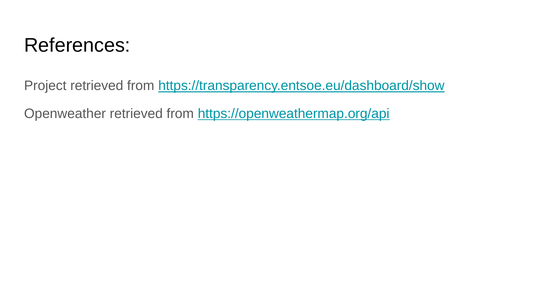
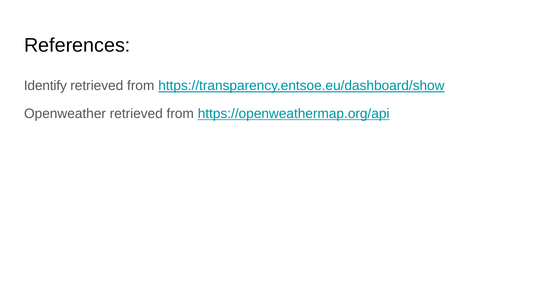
Project: Project -> Identify (45, 86)
